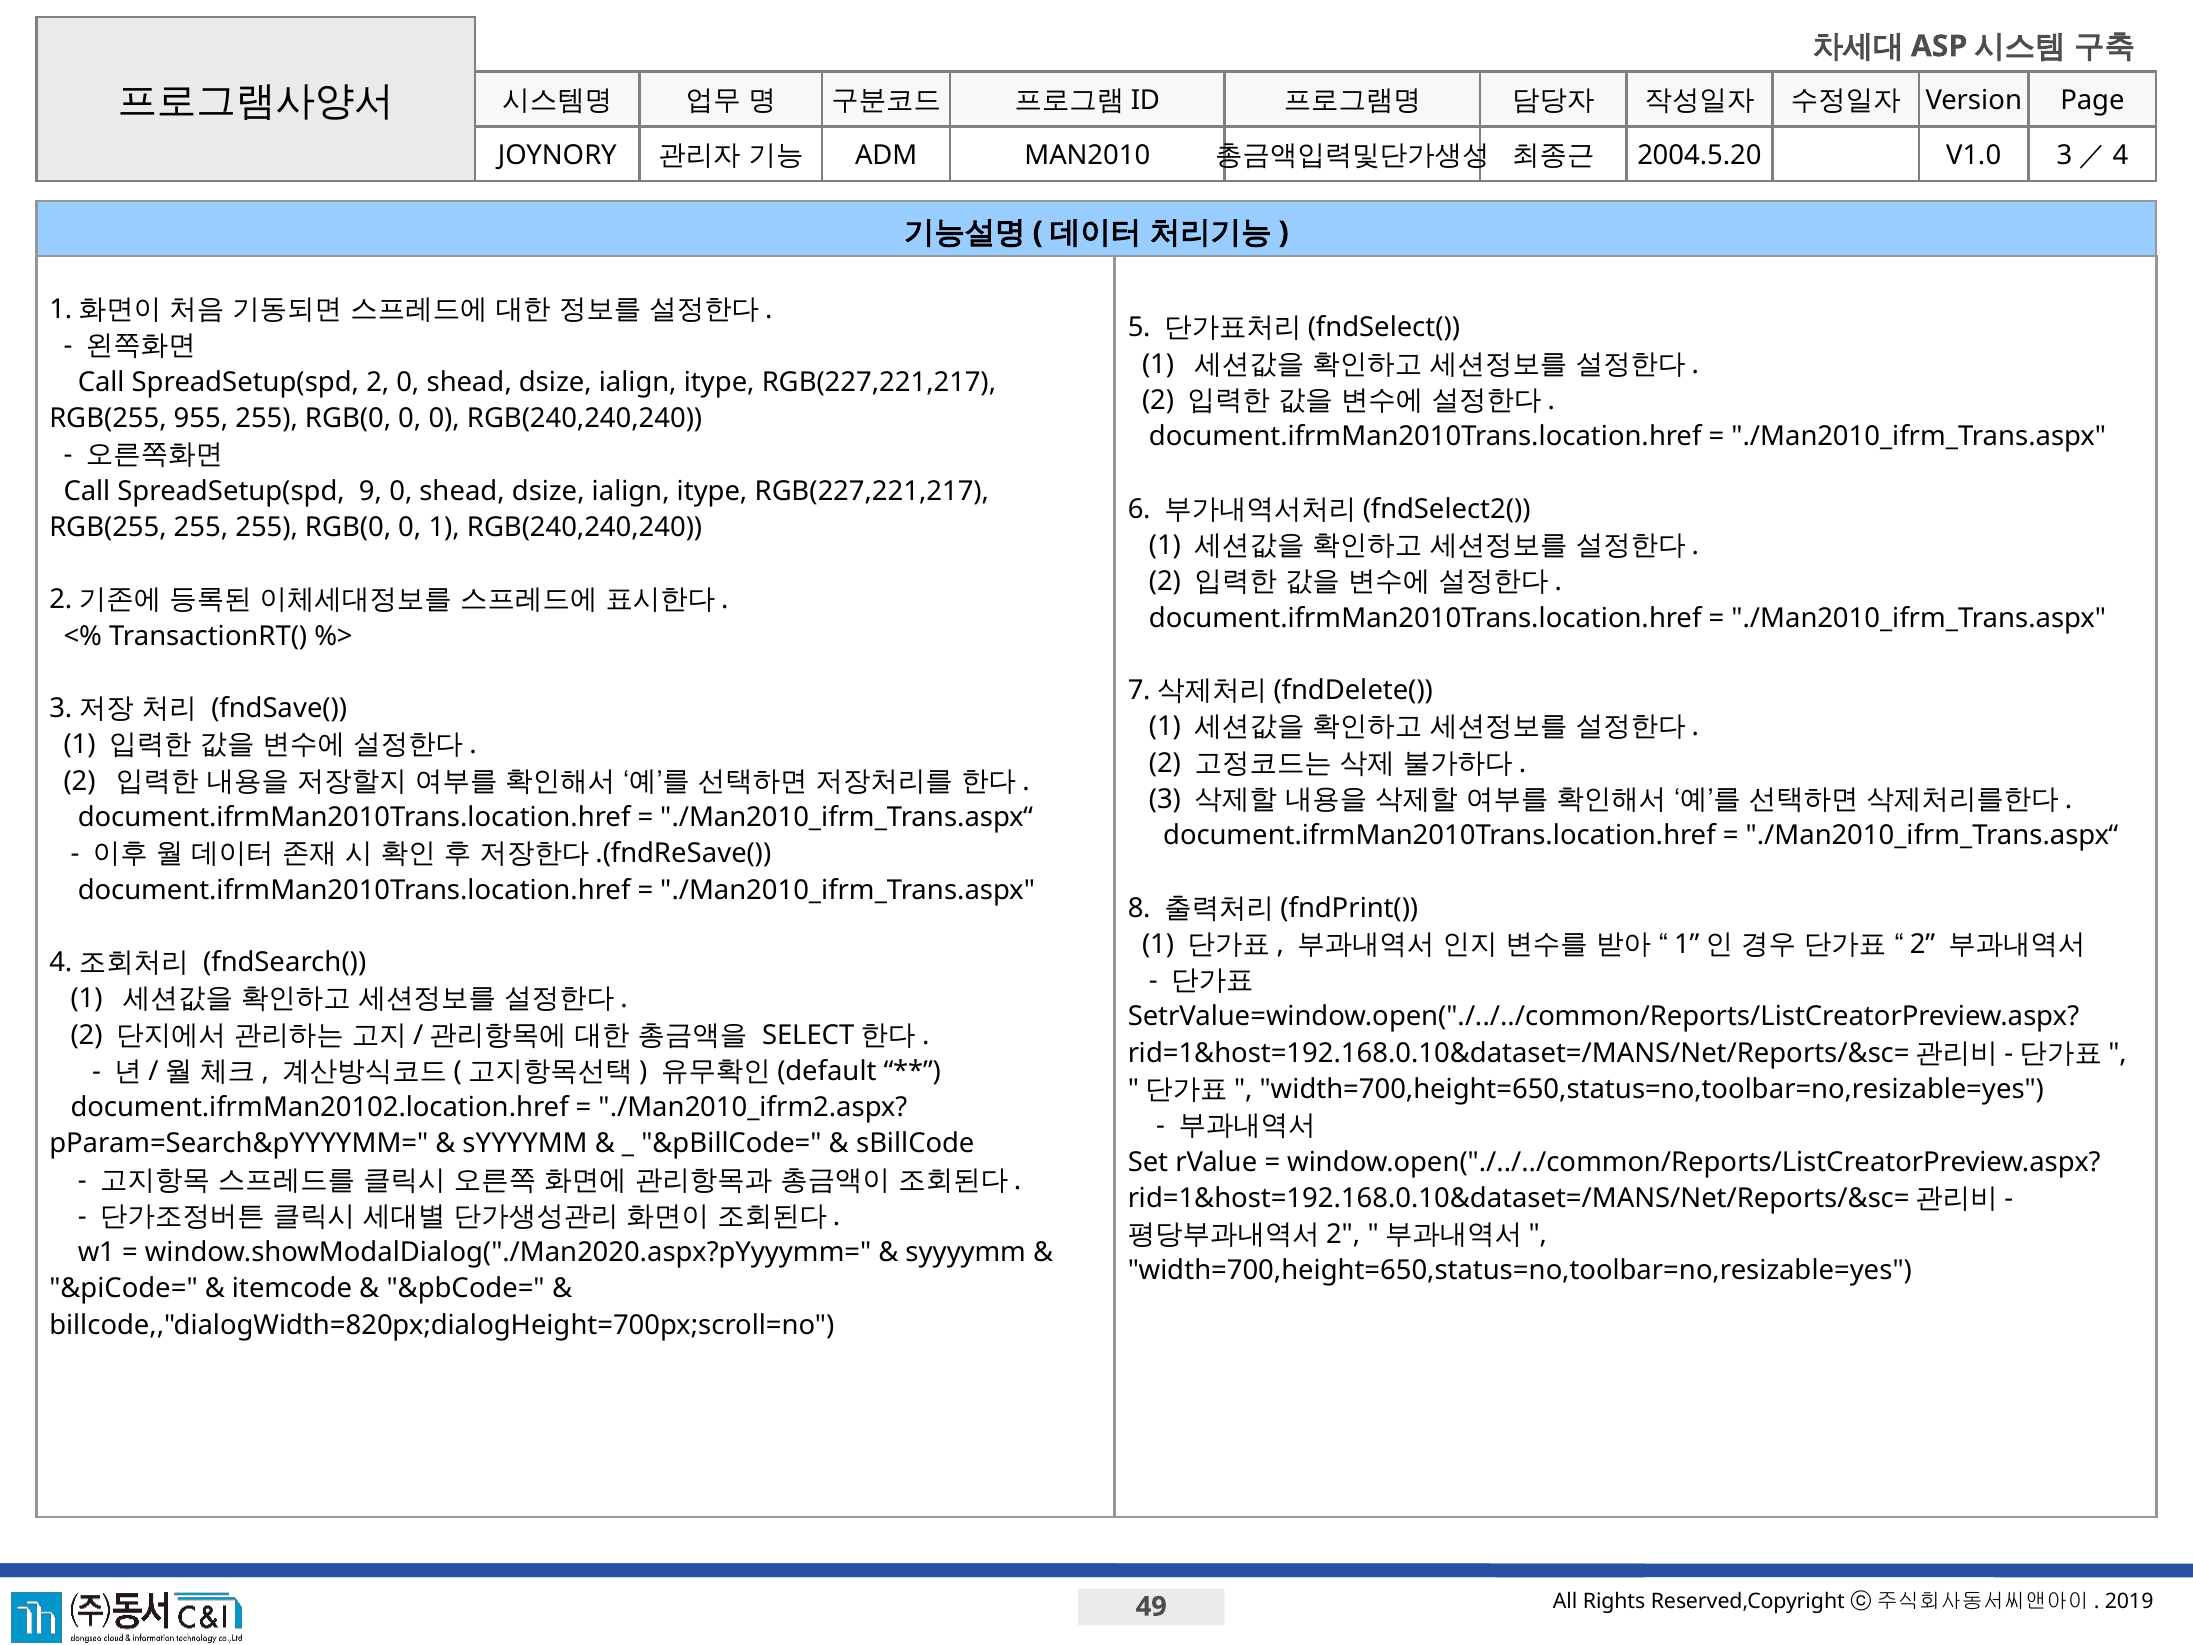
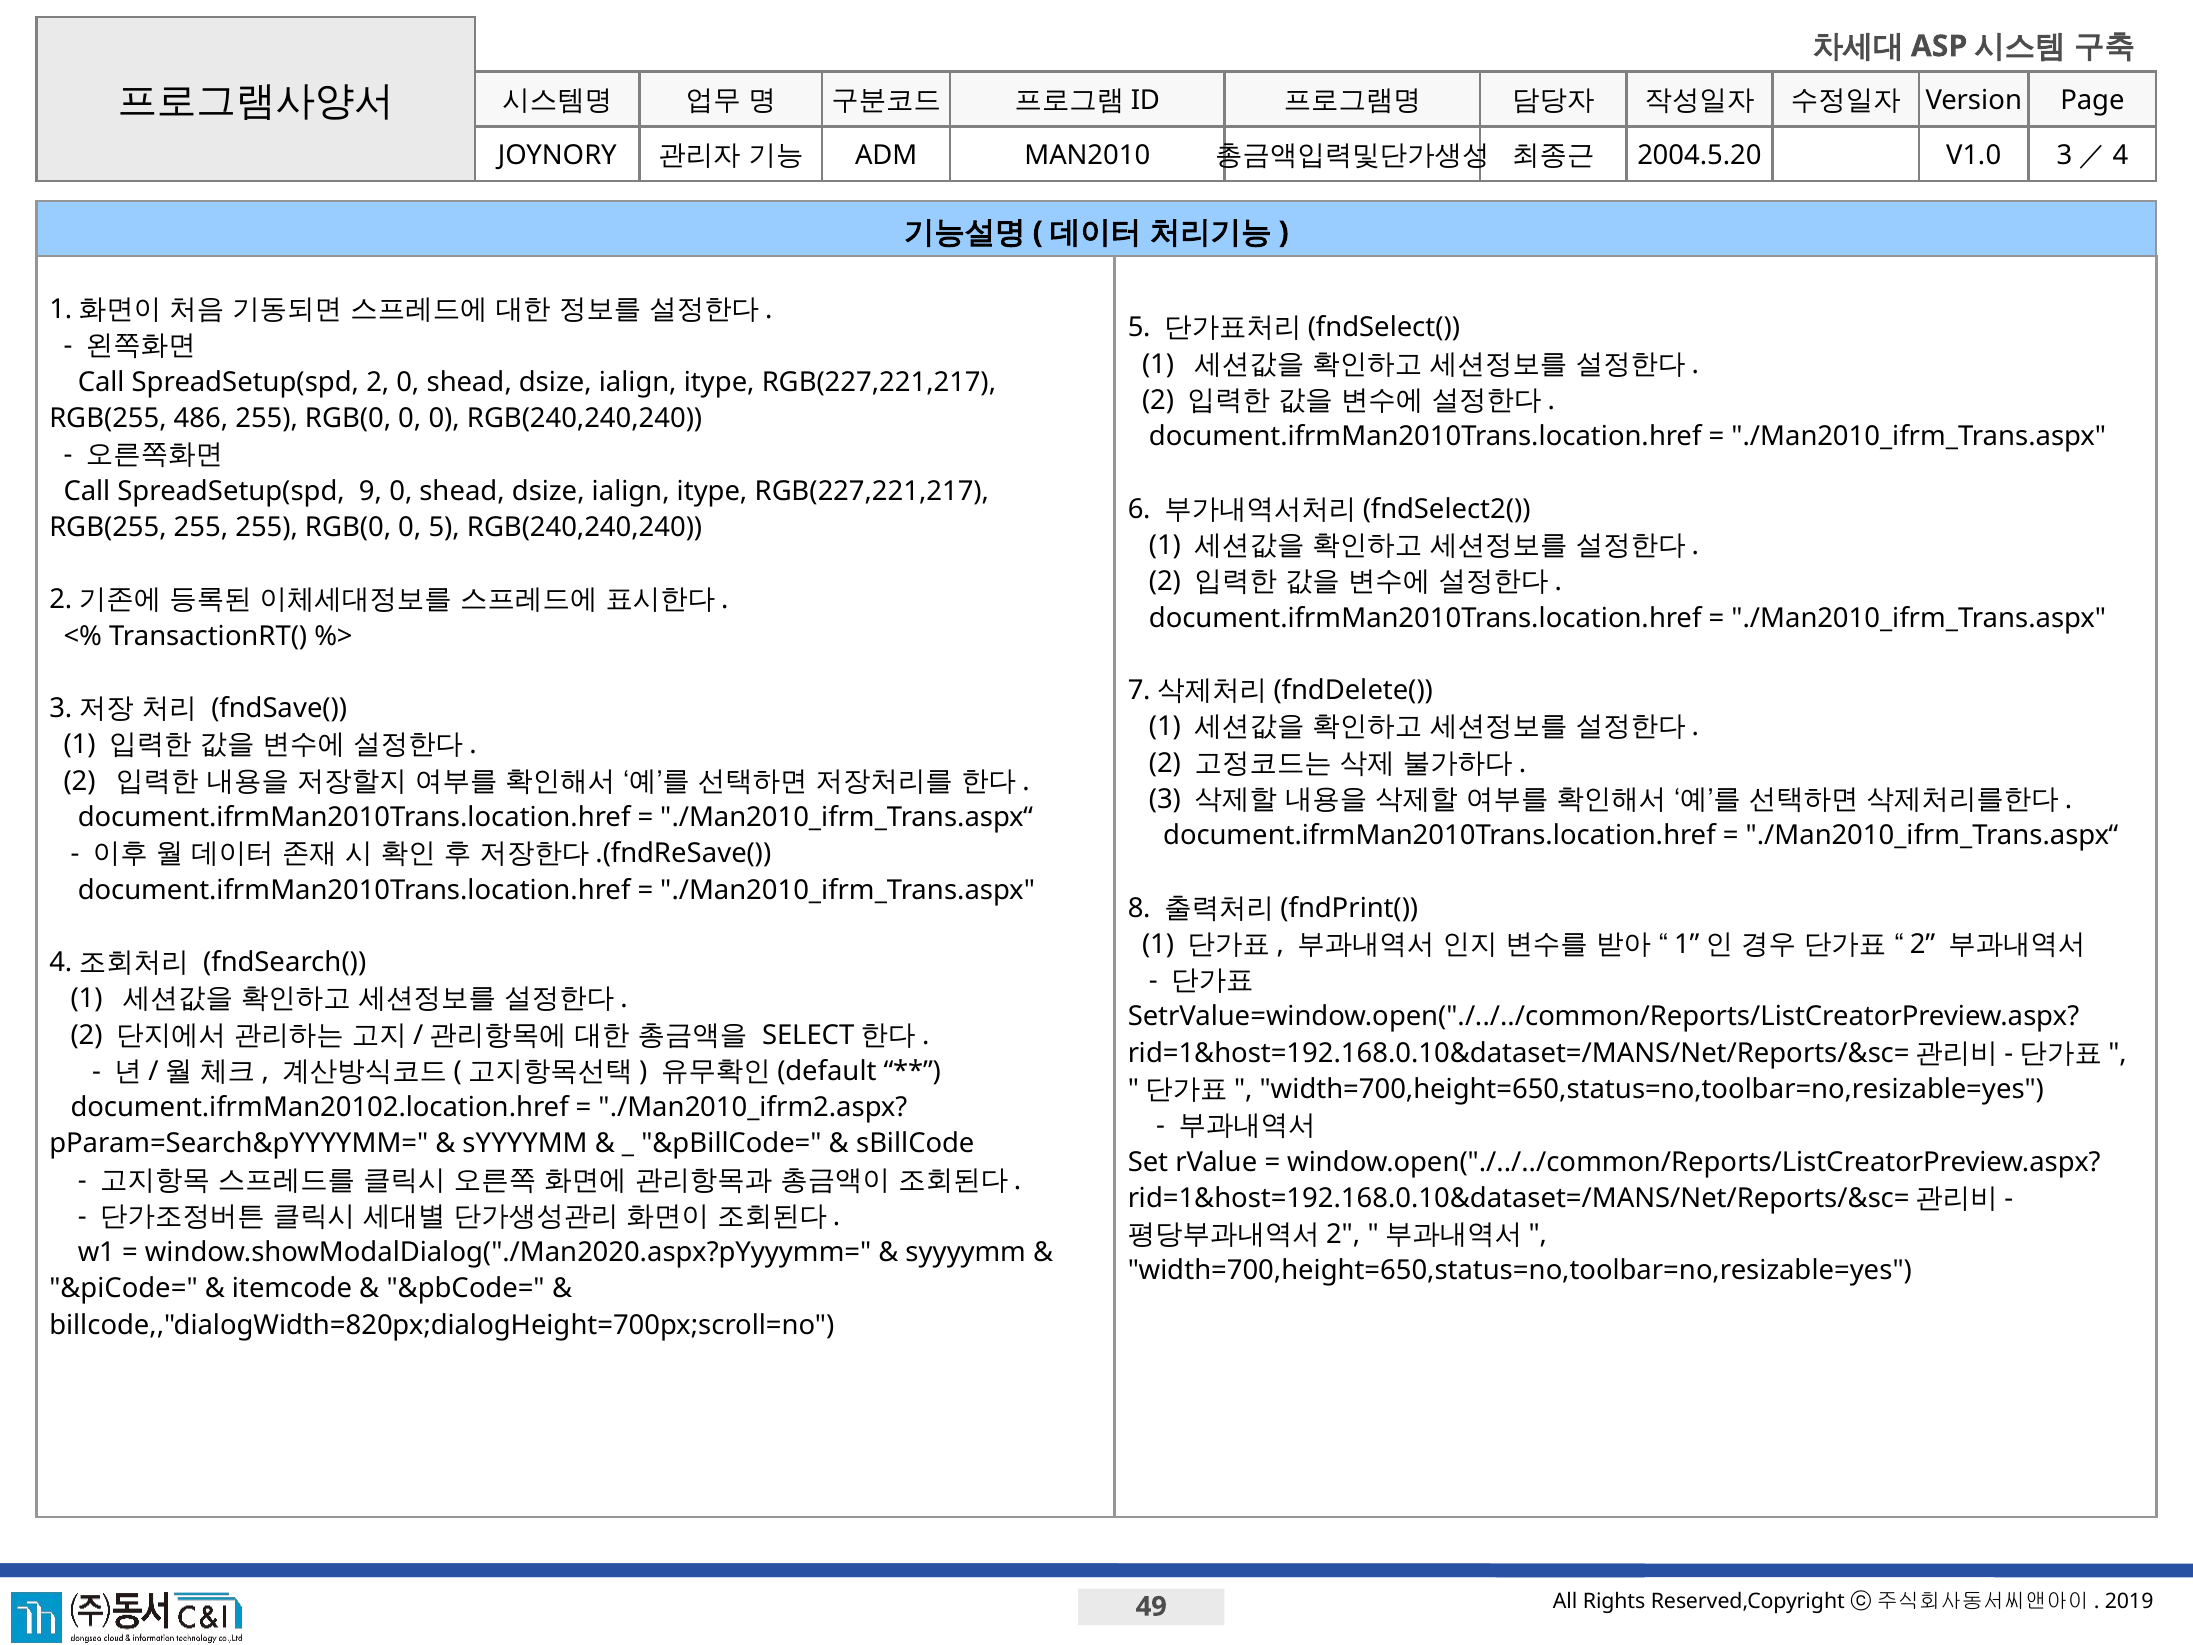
955: 955 -> 486 (201, 418)
0 1: 1 -> 5 (444, 527)
